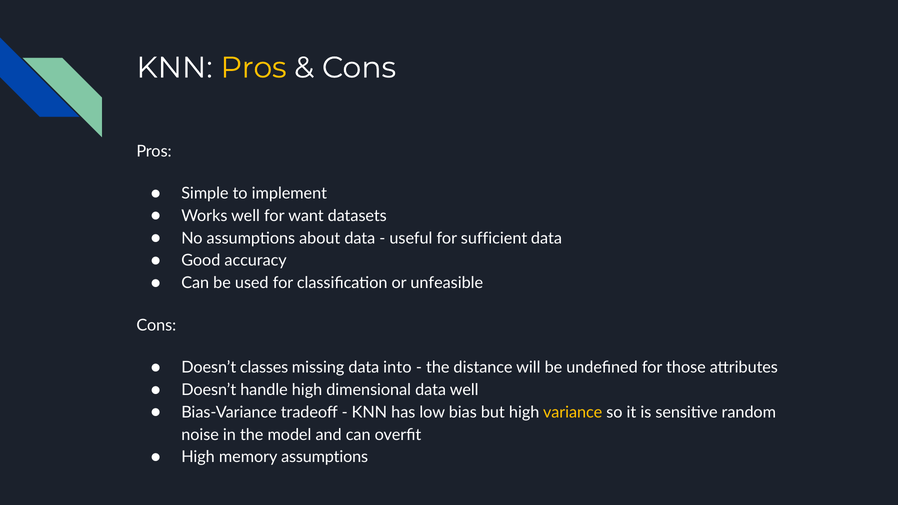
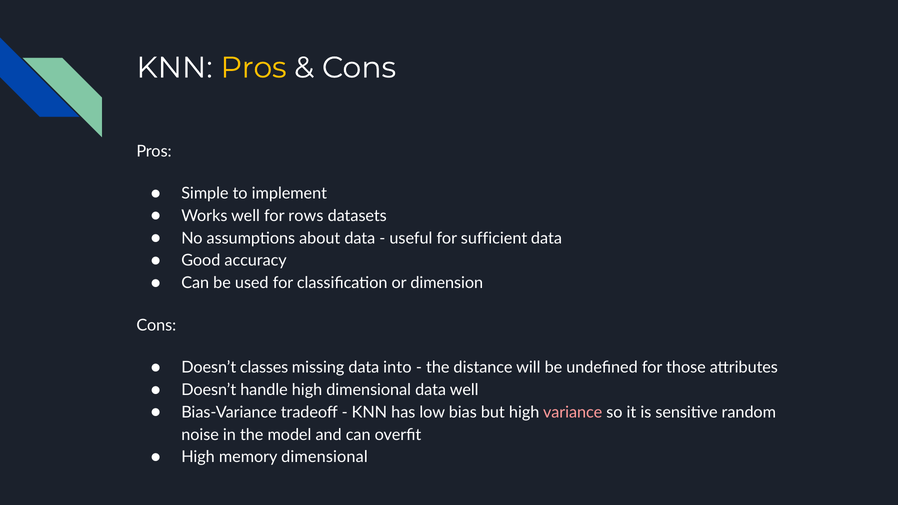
want: want -> rows (306, 216)
unfeasible: unfeasible -> dimension (447, 283)
variance colour: yellow -> pink (573, 412)
memory assumptions: assumptions -> dimensional (324, 457)
